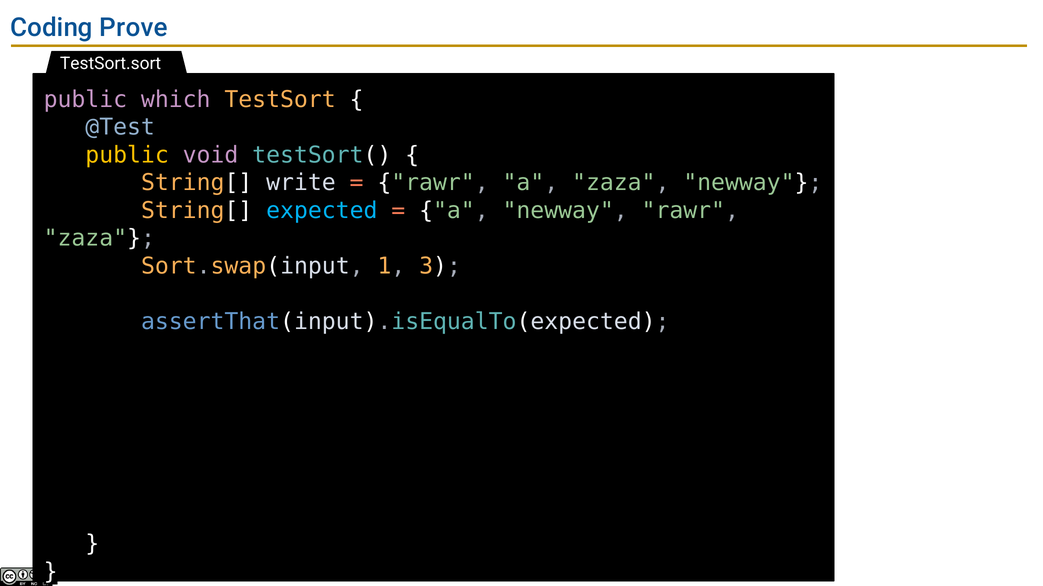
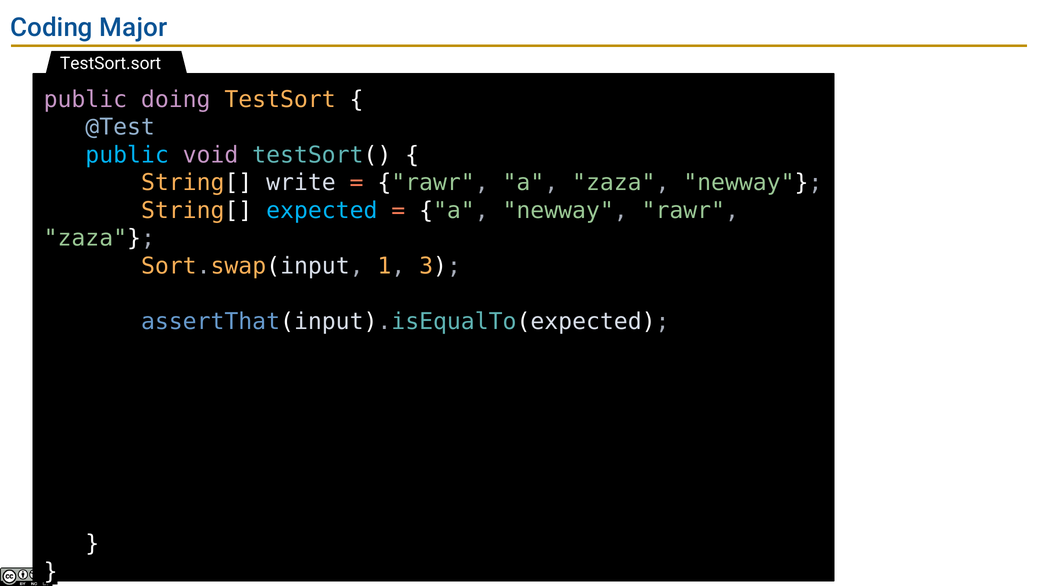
Prove: Prove -> Major (133, 28)
which: which -> doing (176, 100)
public colour: yellow -> light blue (127, 155)
